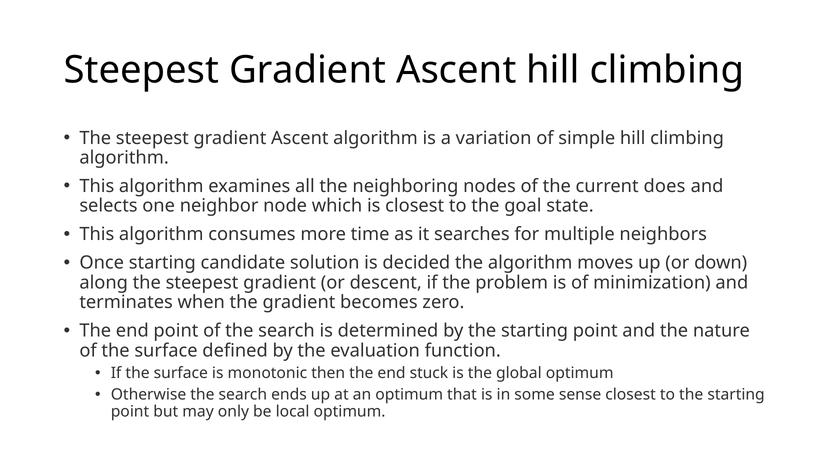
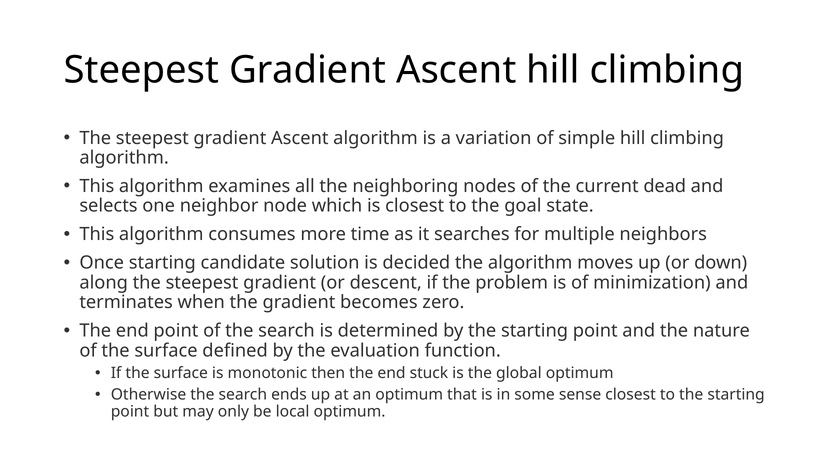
does: does -> dead (665, 186)
